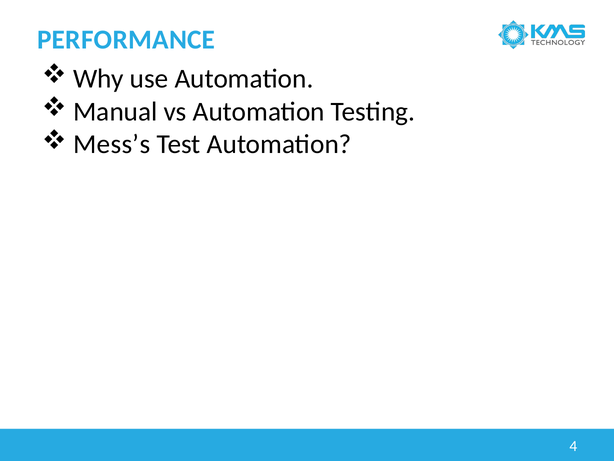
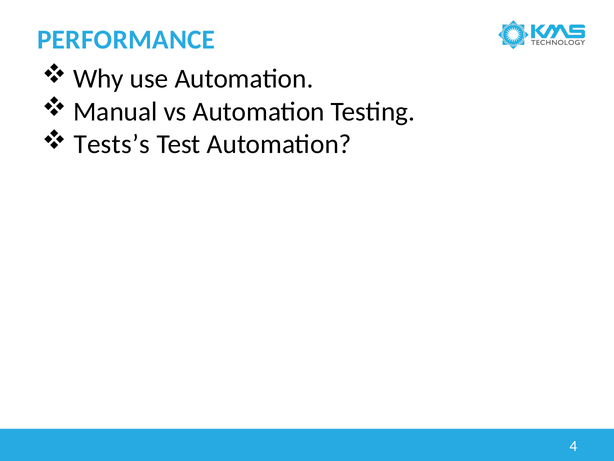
Mess’s: Mess’s -> Tests’s (112, 144)
